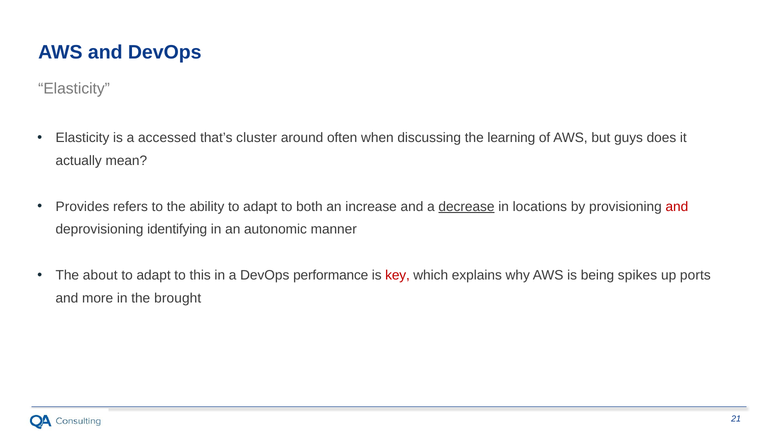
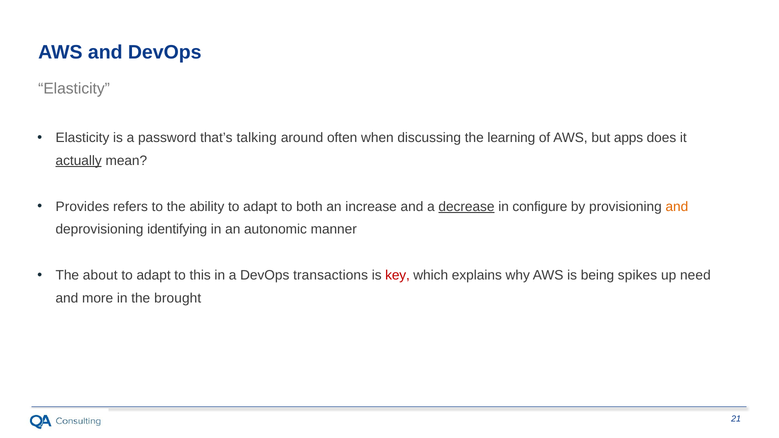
accessed: accessed -> password (167, 138)
cluster: cluster -> talking (257, 138)
guys: guys -> apps (629, 138)
actually underline: none -> present (79, 161)
locations: locations -> configure (540, 207)
and colour: red -> orange (677, 207)
performance: performance -> transactions (331, 275)
ports: ports -> need (695, 275)
